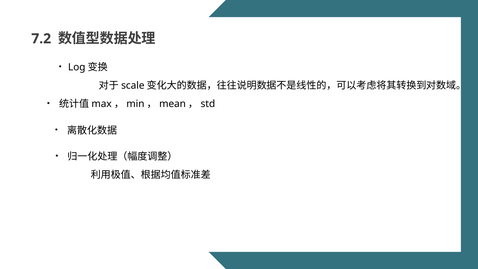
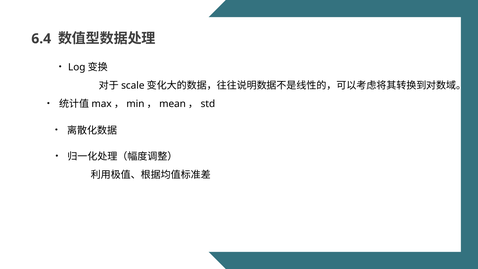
7.2: 7.2 -> 6.4 (41, 39)
